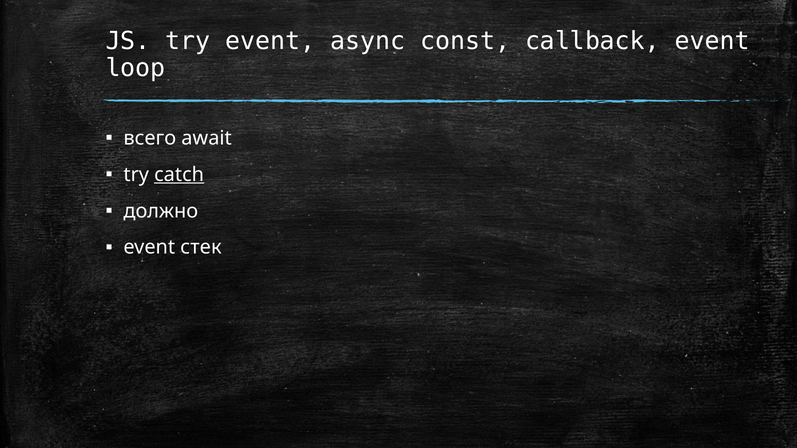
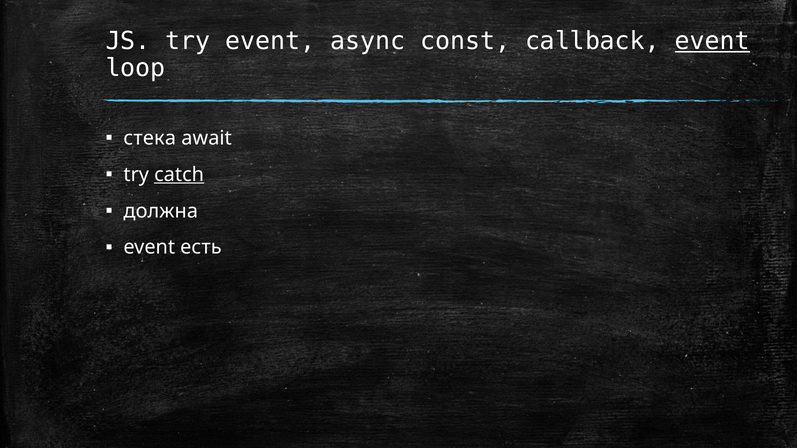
event underline: none -> present (712, 41)
всего: всего -> стека (150, 138)
должно: должно -> должна (161, 211)
стек: стек -> есть (201, 248)
